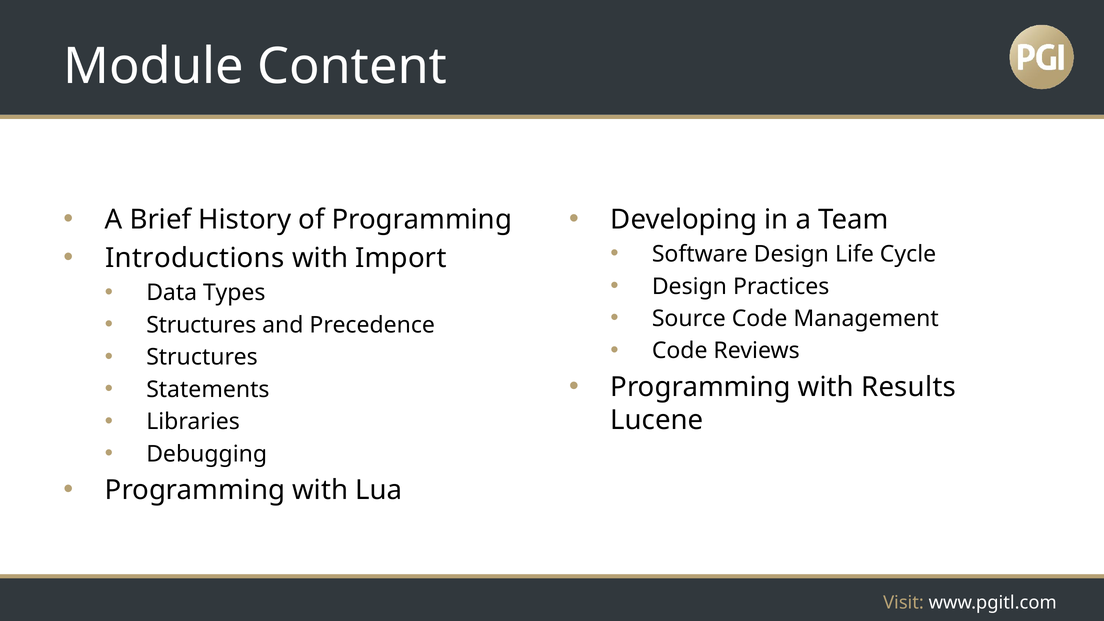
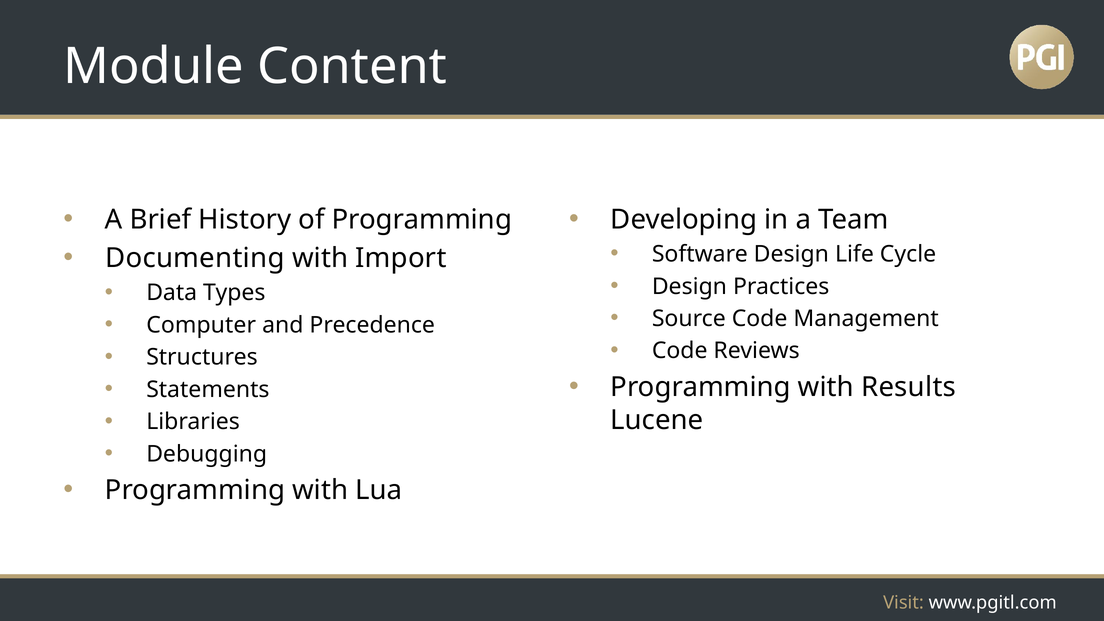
Introductions: Introductions -> Documenting (195, 258)
Structures: Structures -> Computer (201, 325)
